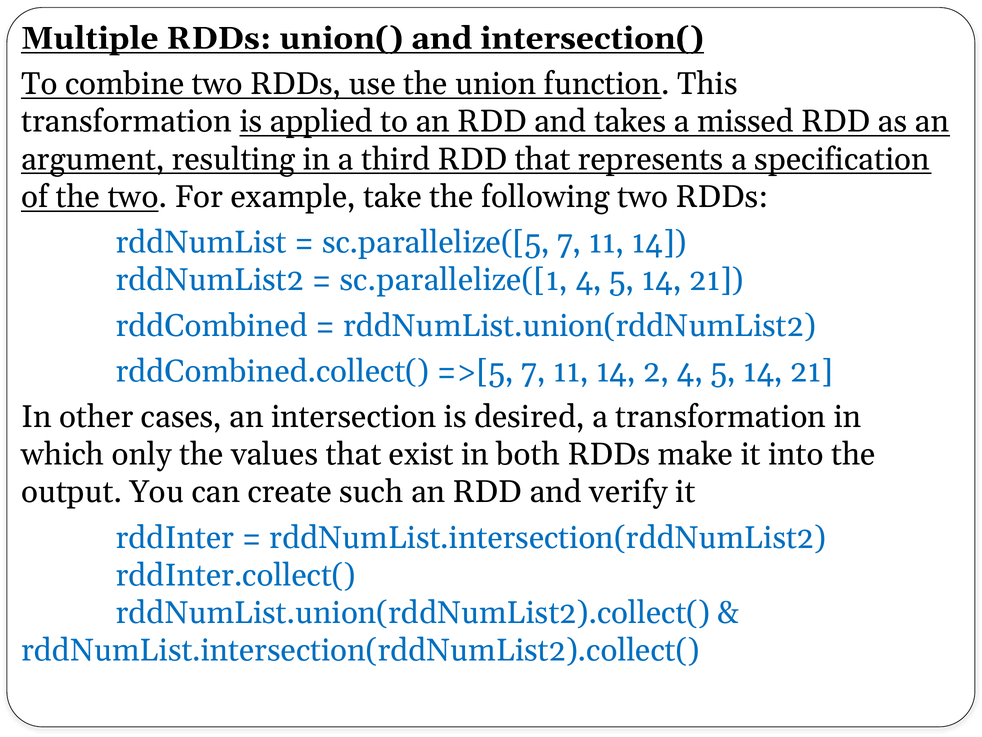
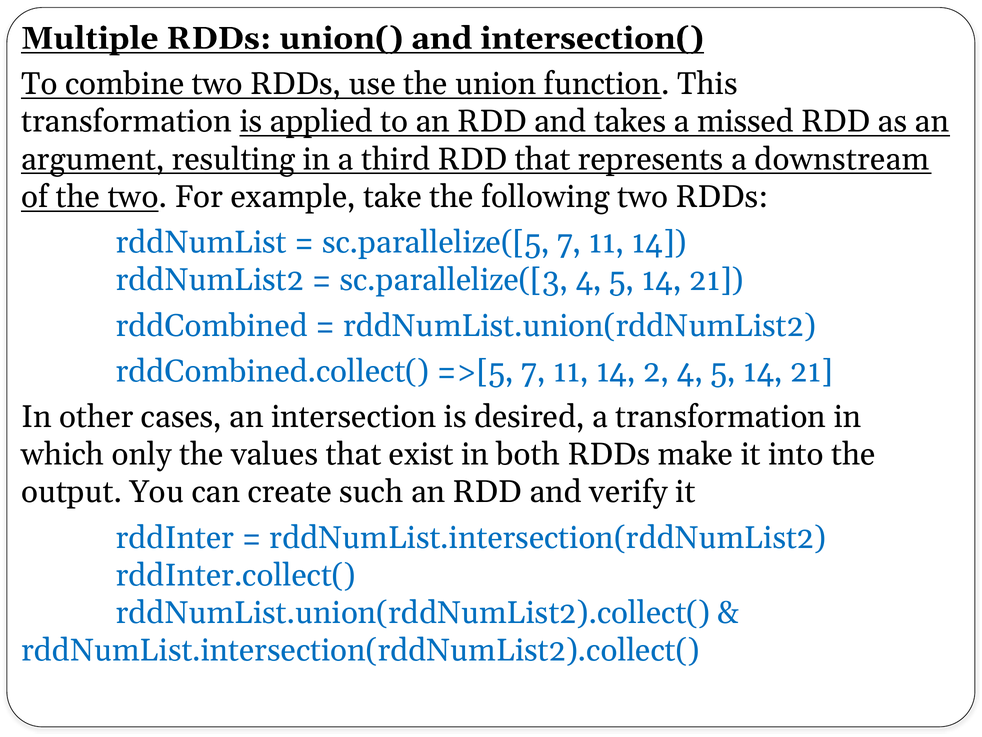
specification: specification -> downstream (842, 159)
sc.parallelize([1: sc.parallelize([1 -> sc.parallelize([3 (454, 280)
